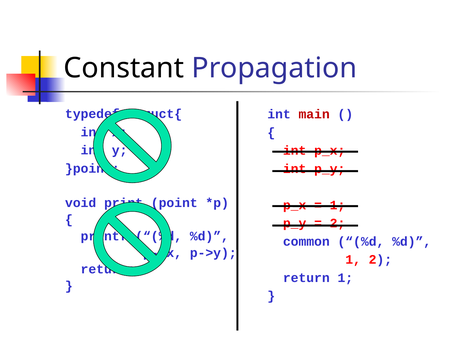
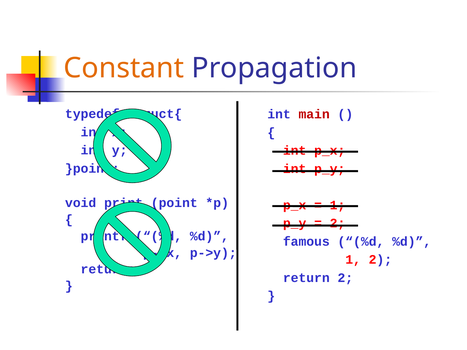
Constant colour: black -> orange (124, 68)
common: common -> famous (306, 242)
return 1: 1 -> 2 (345, 278)
